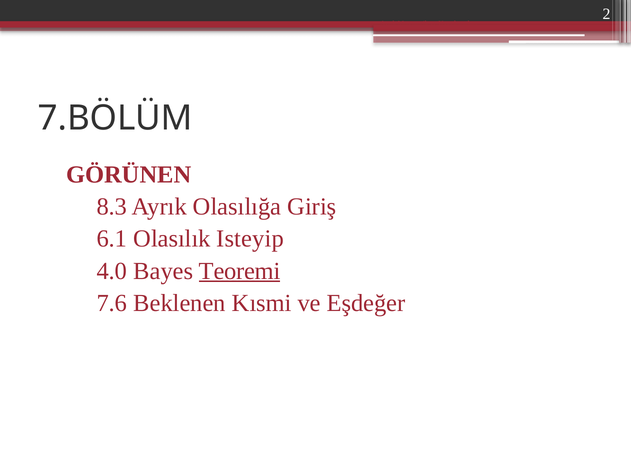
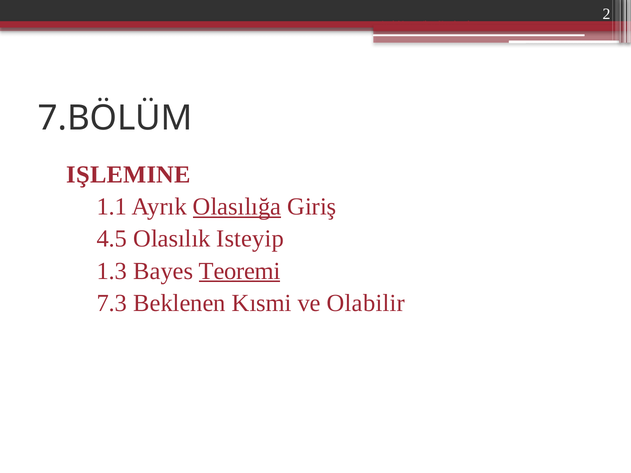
GÖRÜNEN: GÖRÜNEN -> IŞLEMINE (129, 175)
8.3: 8.3 -> 1.1 (112, 207)
Olasılığa underline: none -> present (237, 207)
6.1: 6.1 -> 4.5 (112, 239)
4.0: 4.0 -> 1.3 (112, 271)
7.6: 7.6 -> 7.3 (112, 303)
Eşdeğer: Eşdeğer -> Olabilir (366, 303)
